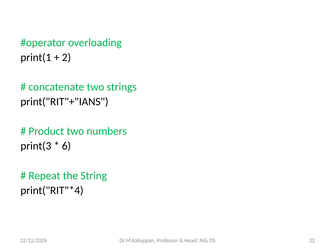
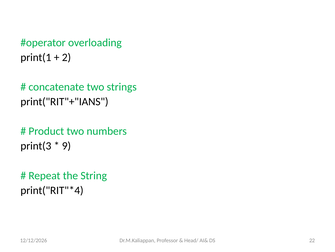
6: 6 -> 9 (66, 146)
